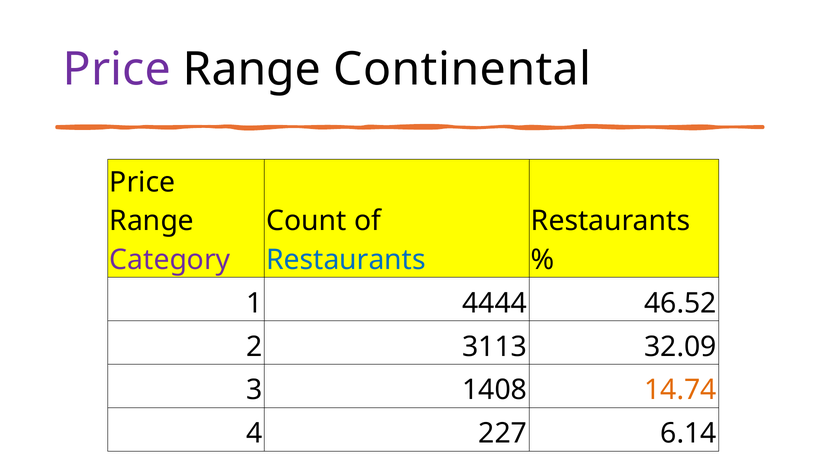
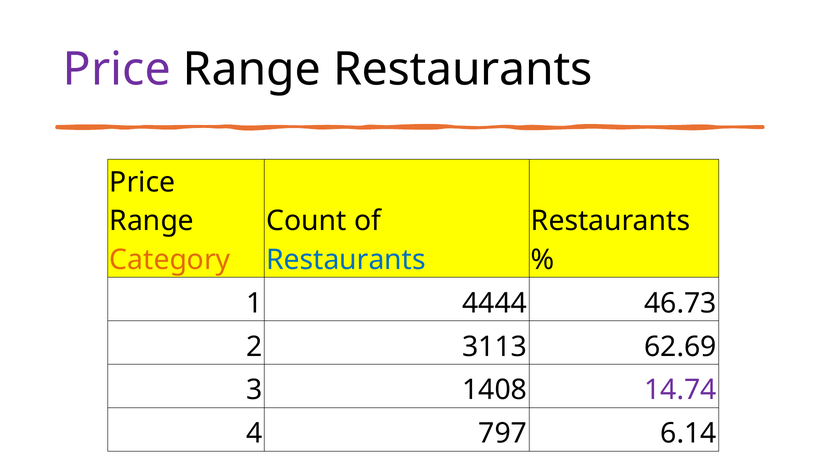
Range Continental: Continental -> Restaurants (463, 69)
Category colour: purple -> orange (170, 259)
46.52: 46.52 -> 46.73 (680, 303)
32.09: 32.09 -> 62.69 (680, 346)
14.74 colour: orange -> purple (680, 390)
227: 227 -> 797 (503, 433)
